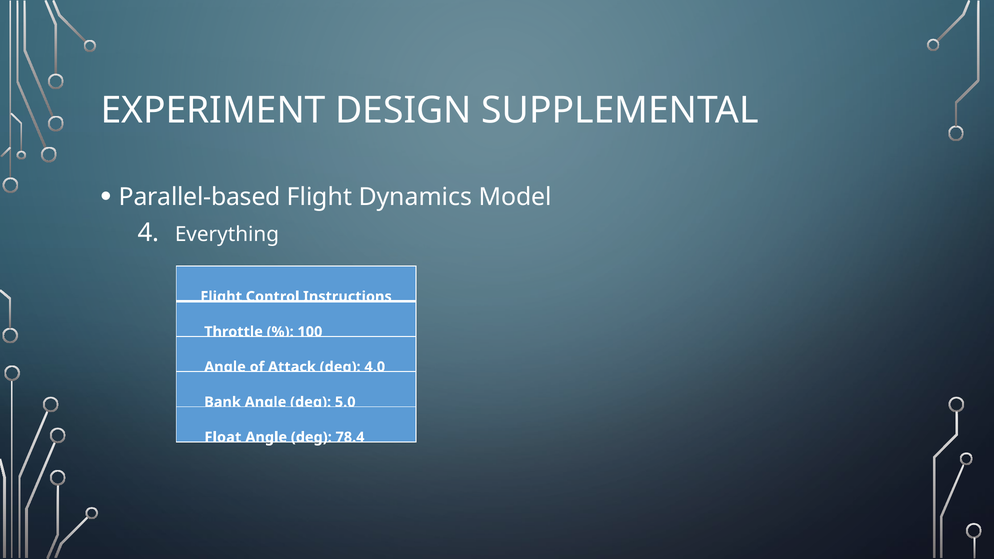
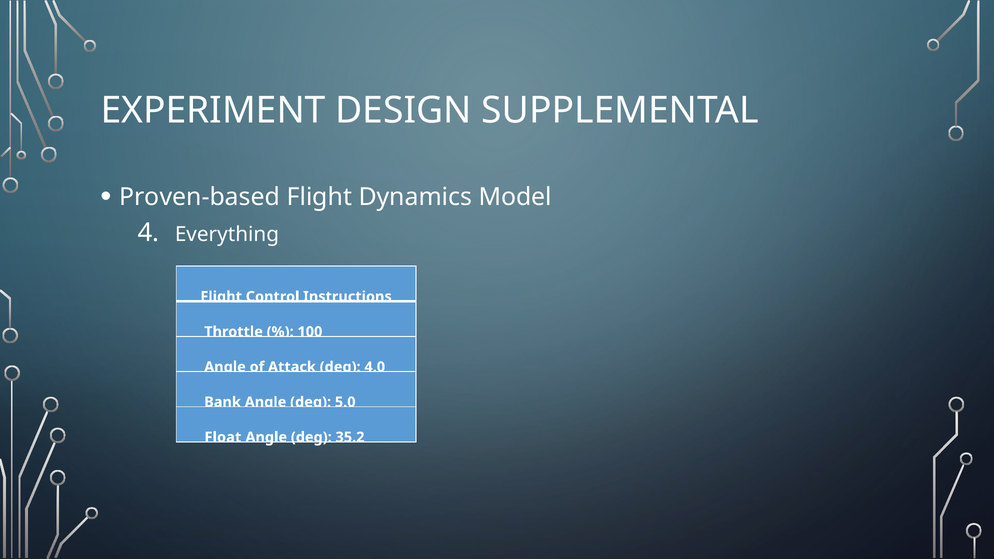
Parallel-based: Parallel-based -> Proven-based (200, 197)
78.4: 78.4 -> 35.2 (350, 437)
